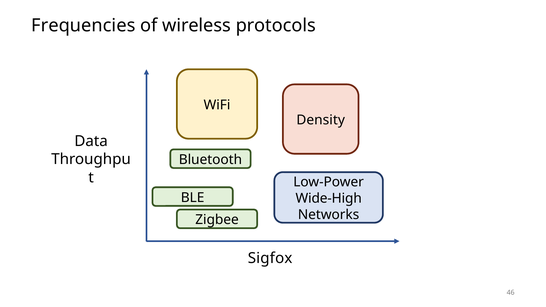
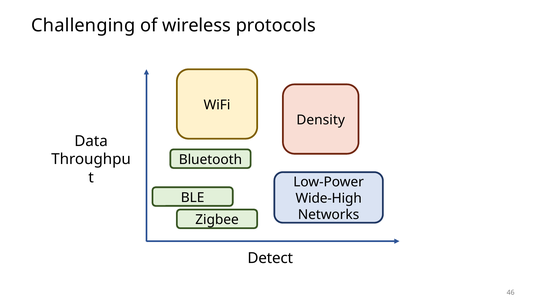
Frequencies: Frequencies -> Challenging (83, 25)
Sigfox: Sigfox -> Detect (270, 258)
